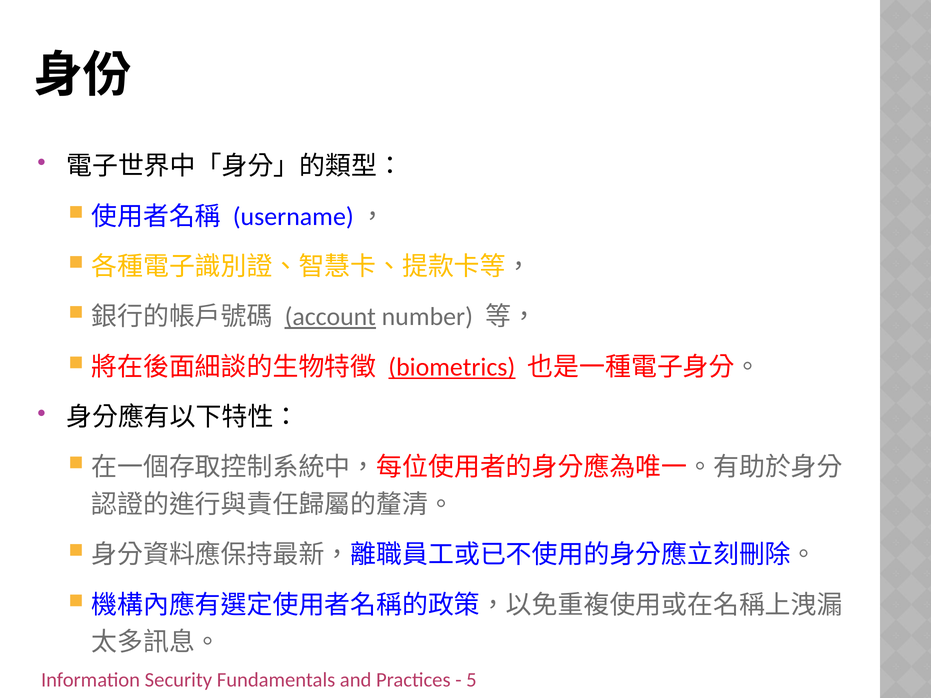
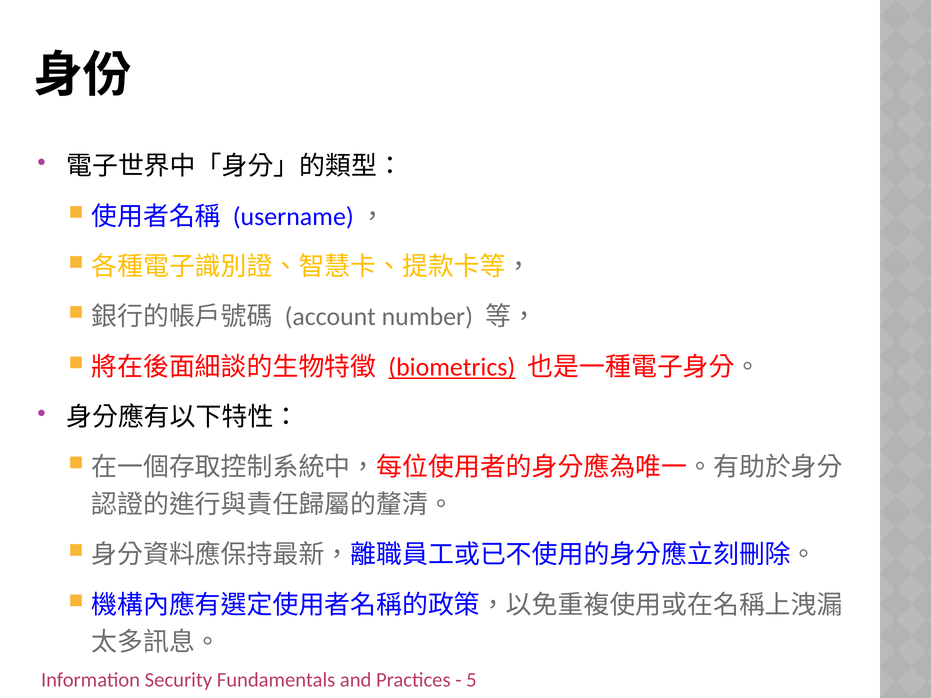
account underline: present -> none (330, 317)
